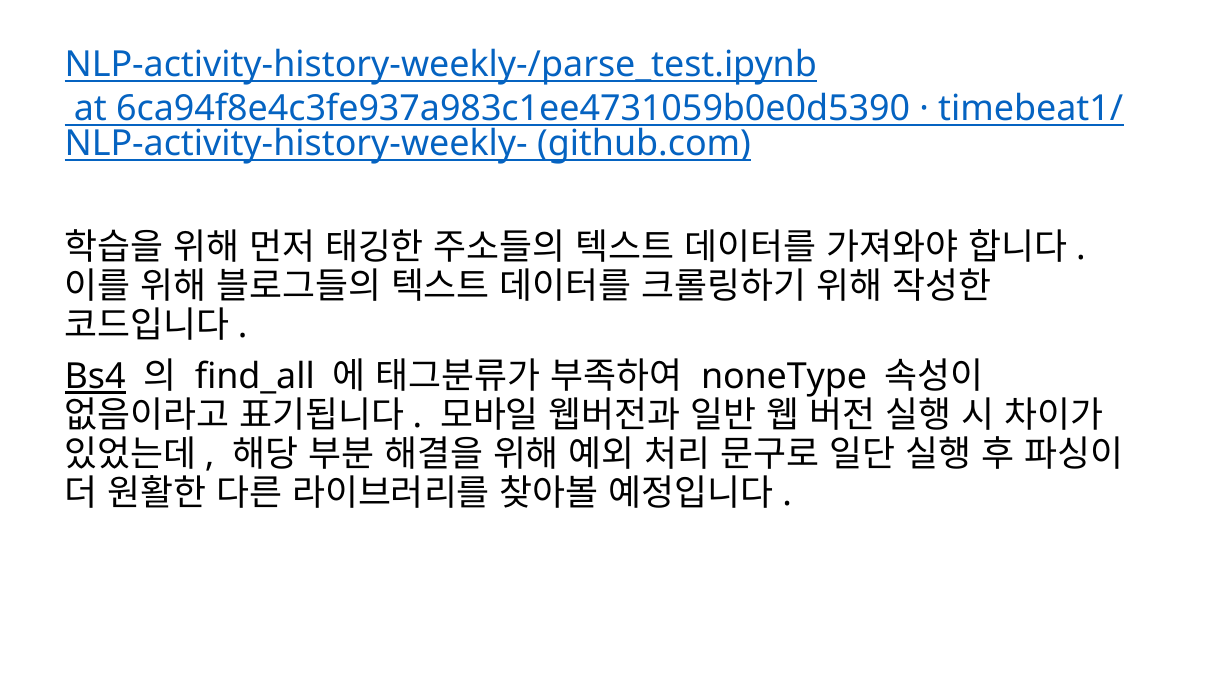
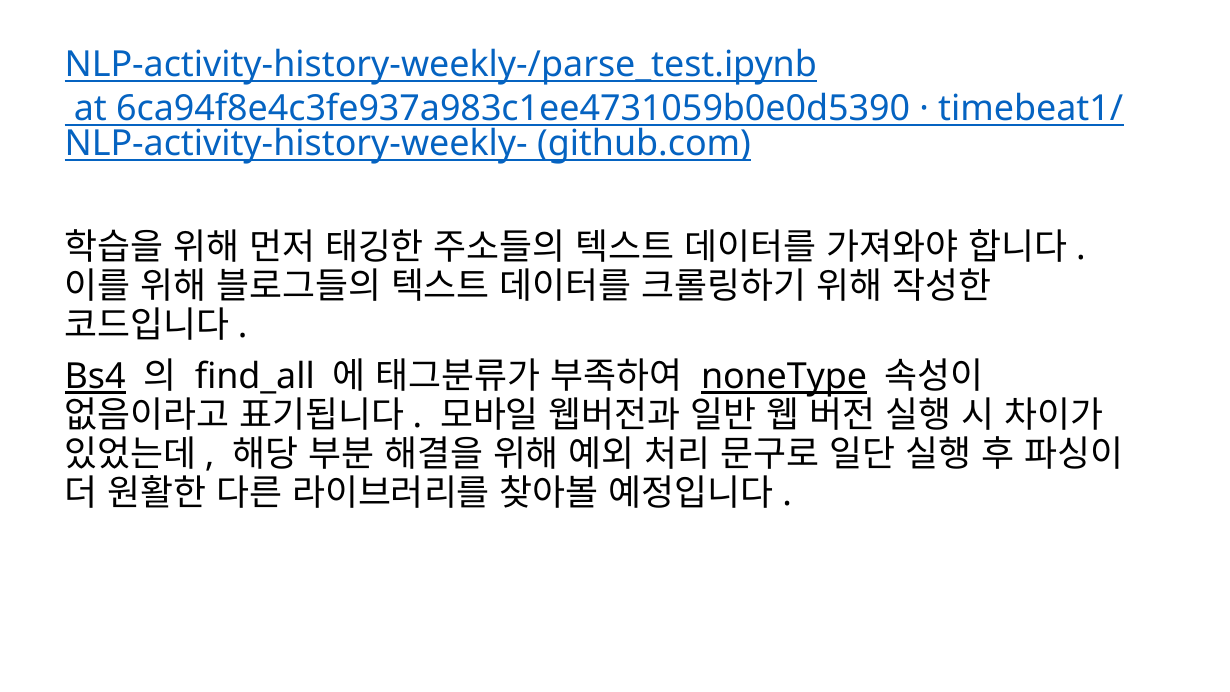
noneType underline: none -> present (784, 377)
